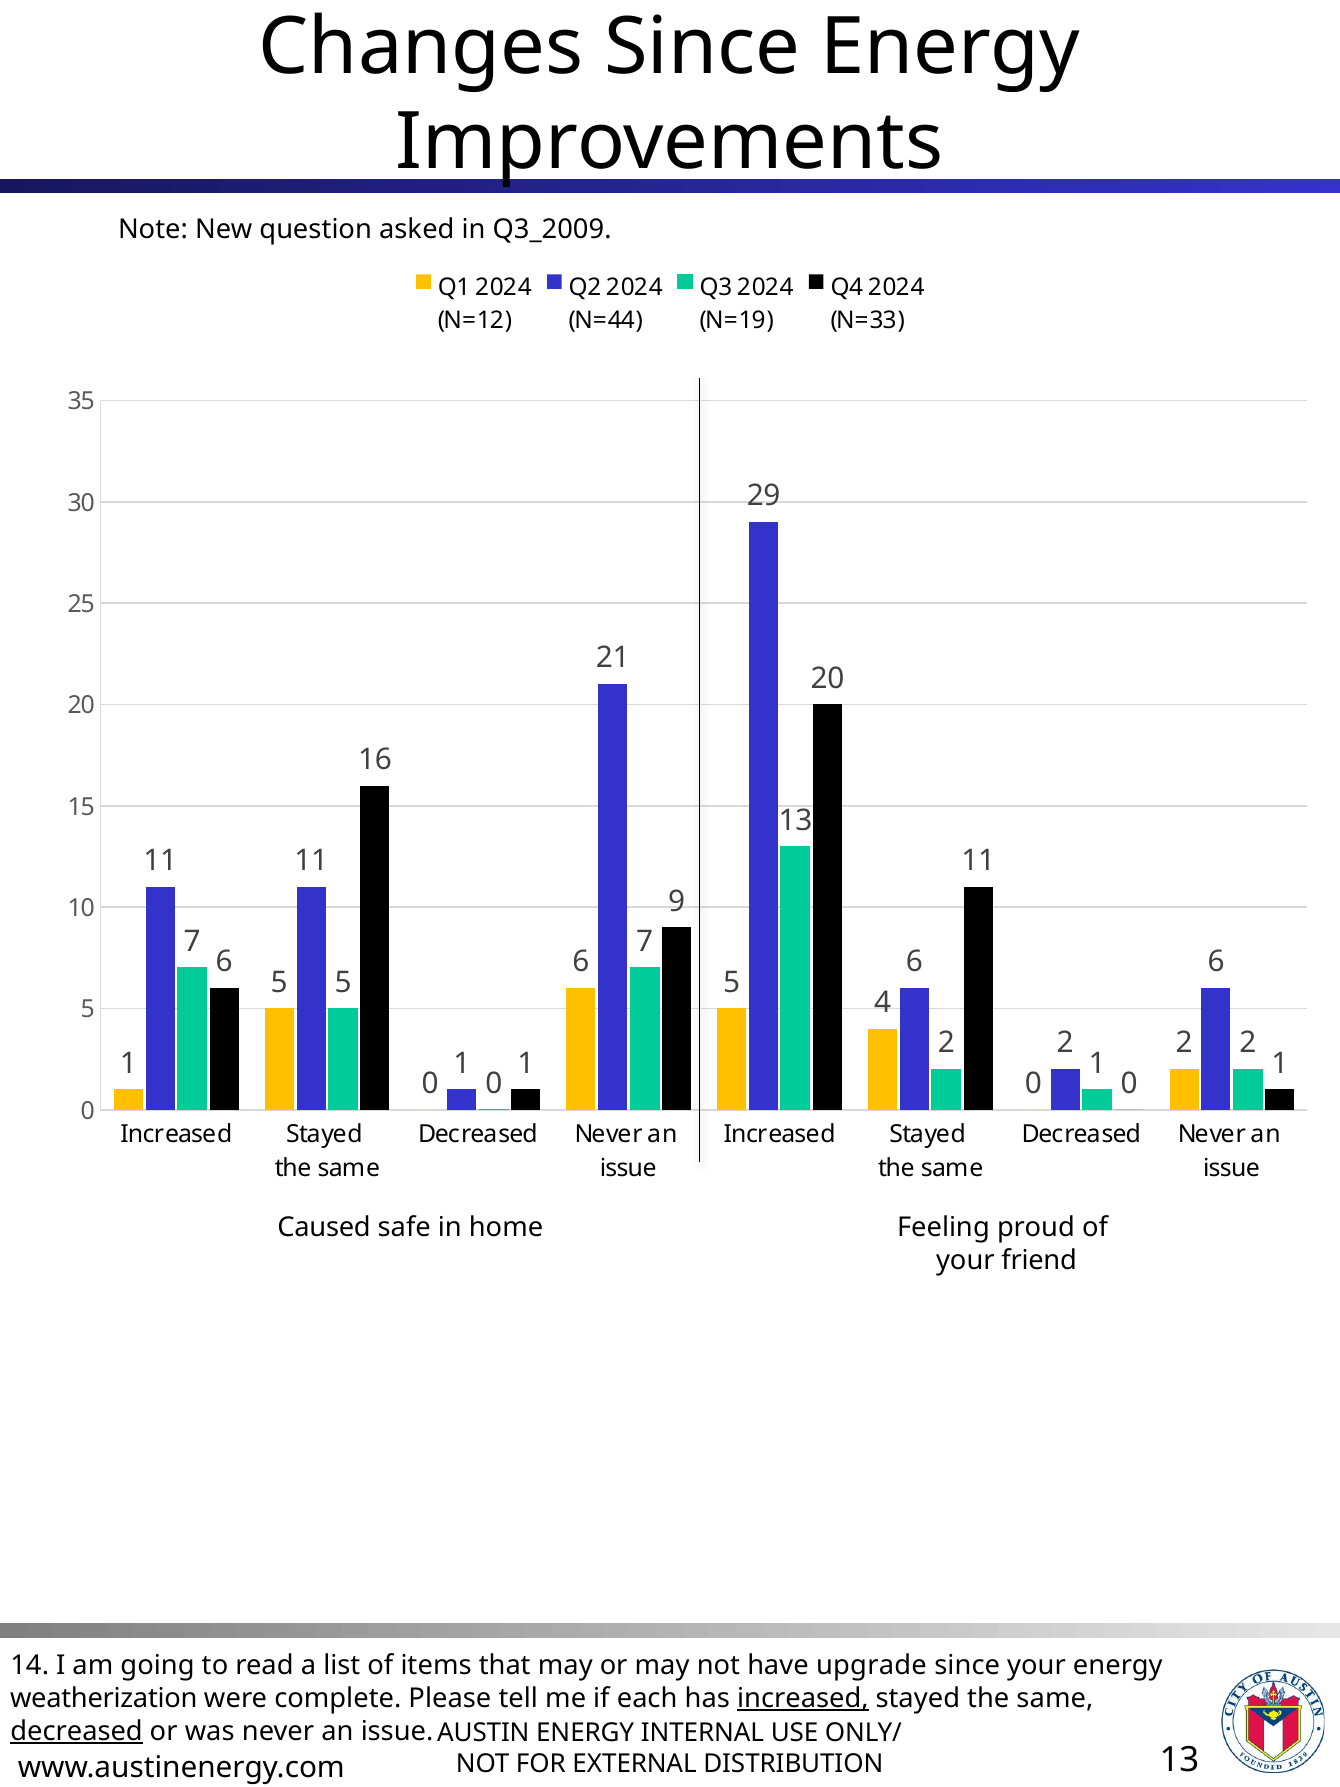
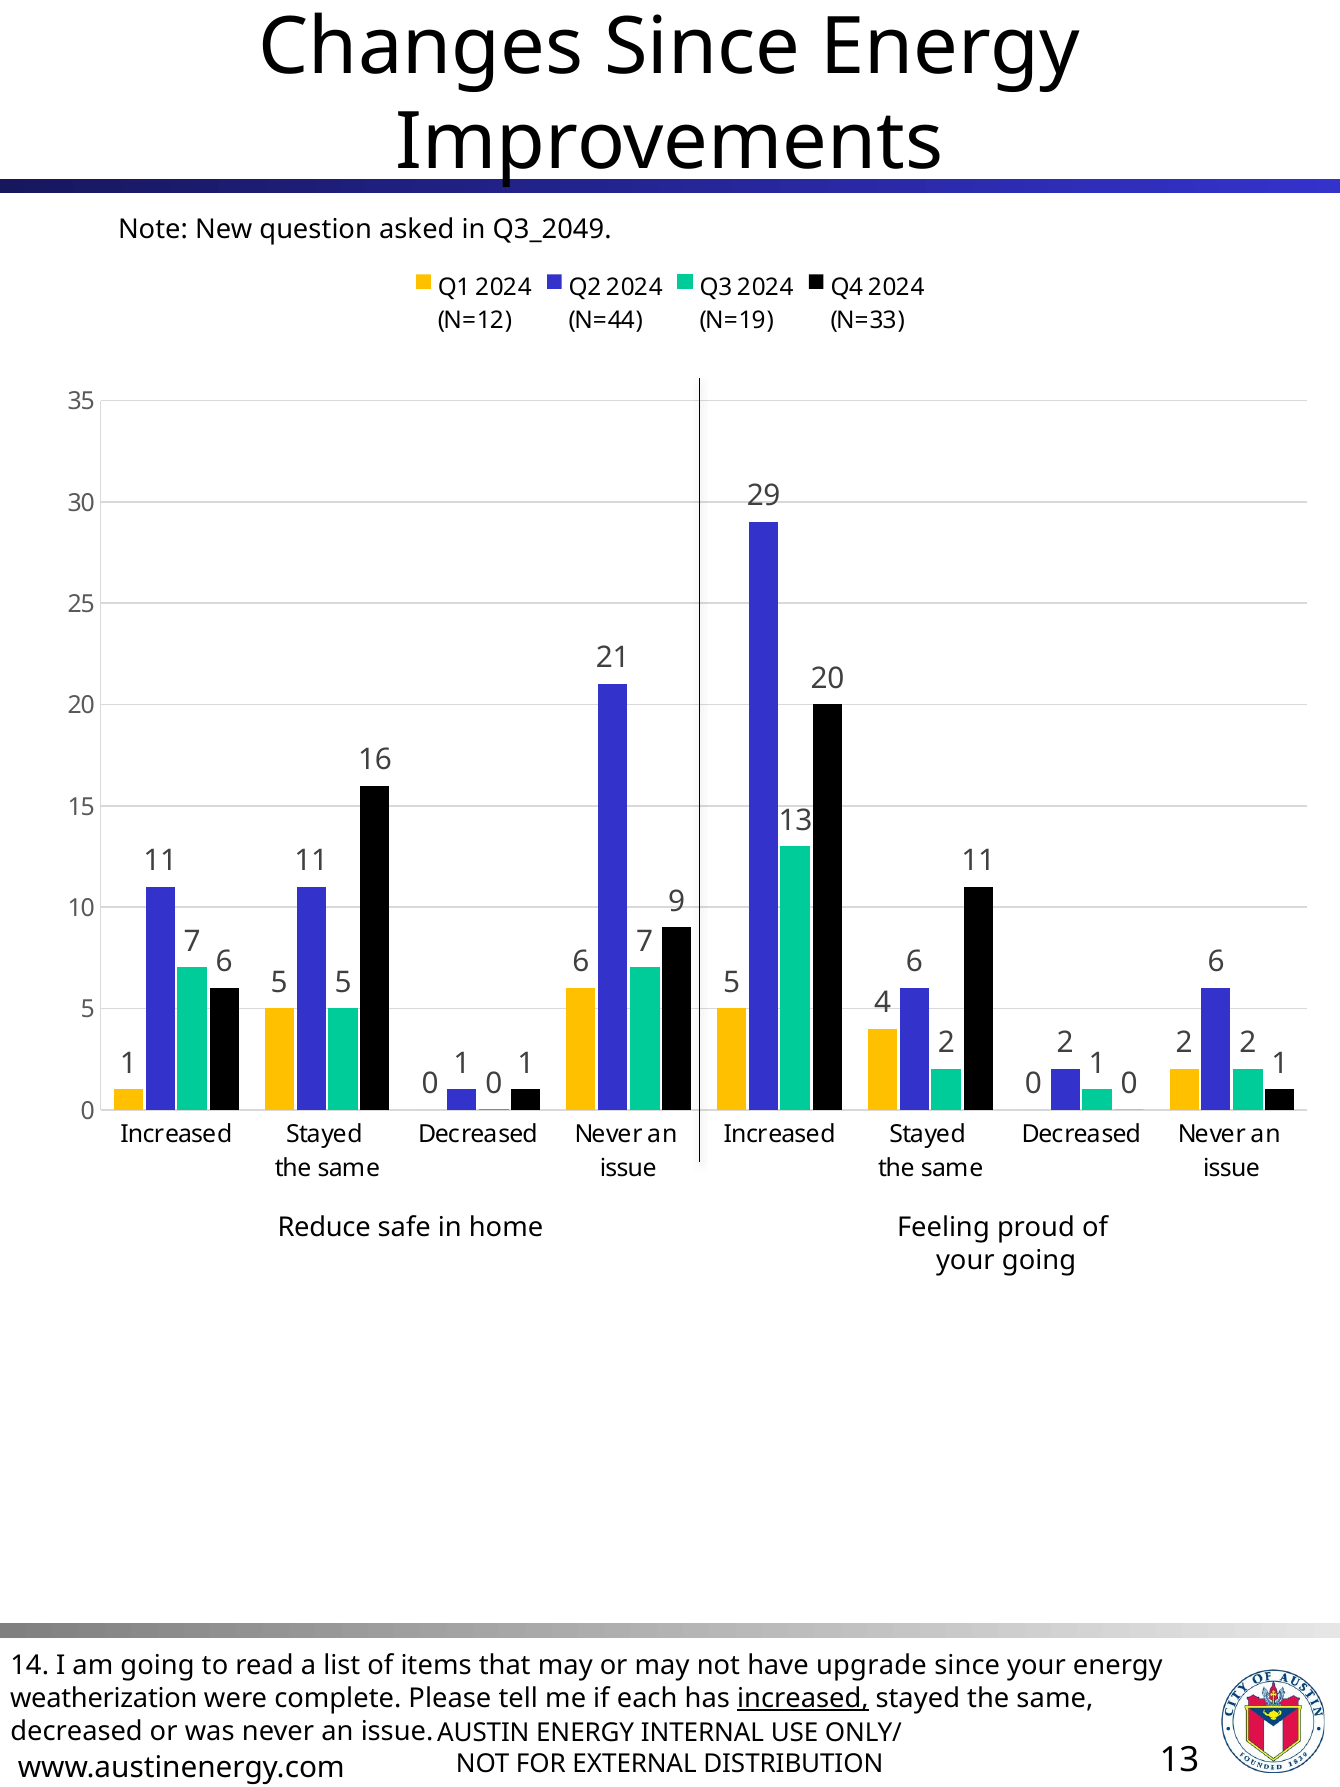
Q3_2009: Q3_2009 -> Q3_2049 (552, 229)
Caused: Caused -> Reduce (324, 1227)
your friend: friend -> going (1039, 1260)
decreased underline: present -> none (77, 1731)
